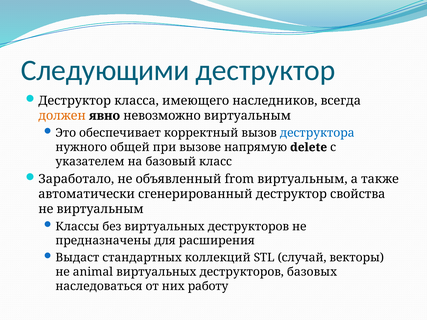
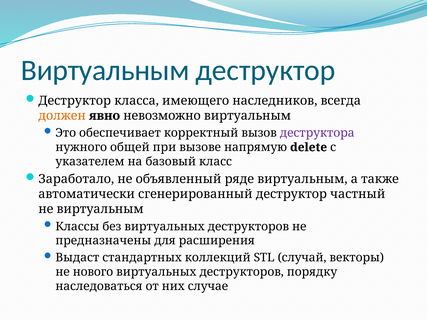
Следующими: Следующими -> Виртуальным (105, 71)
деструктора colour: blue -> purple (317, 133)
from: from -> ряде (239, 179)
свойства: свойства -> частный (358, 194)
animal: animal -> нового (93, 272)
базовых: базовых -> порядку (312, 272)
работу: работу -> случае (208, 286)
